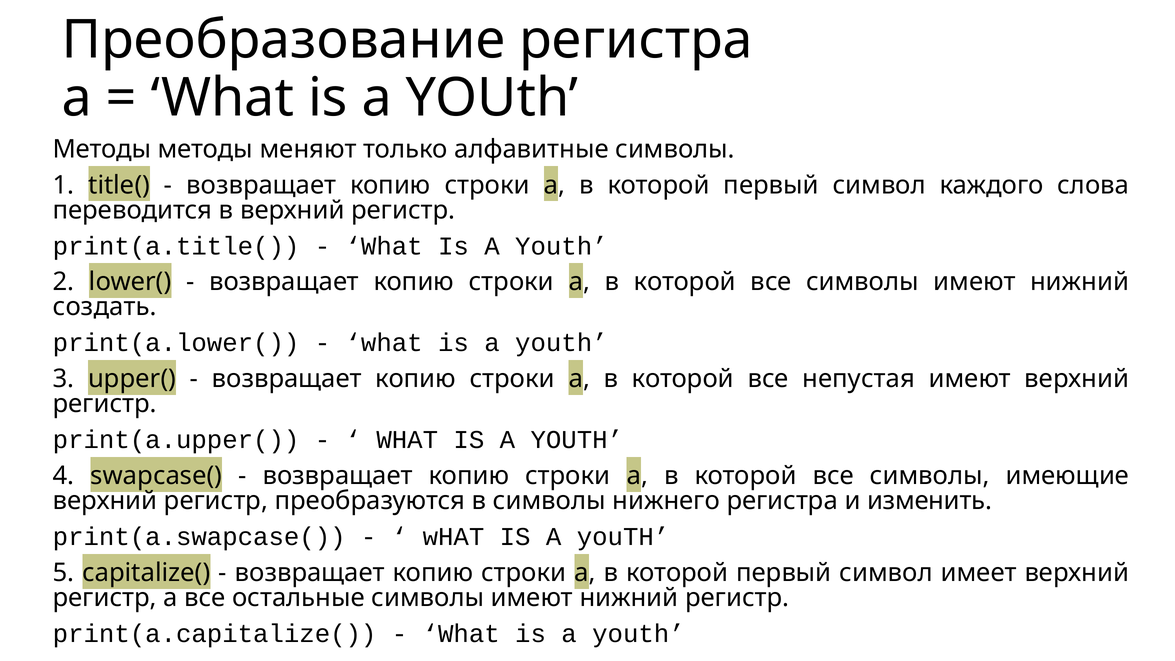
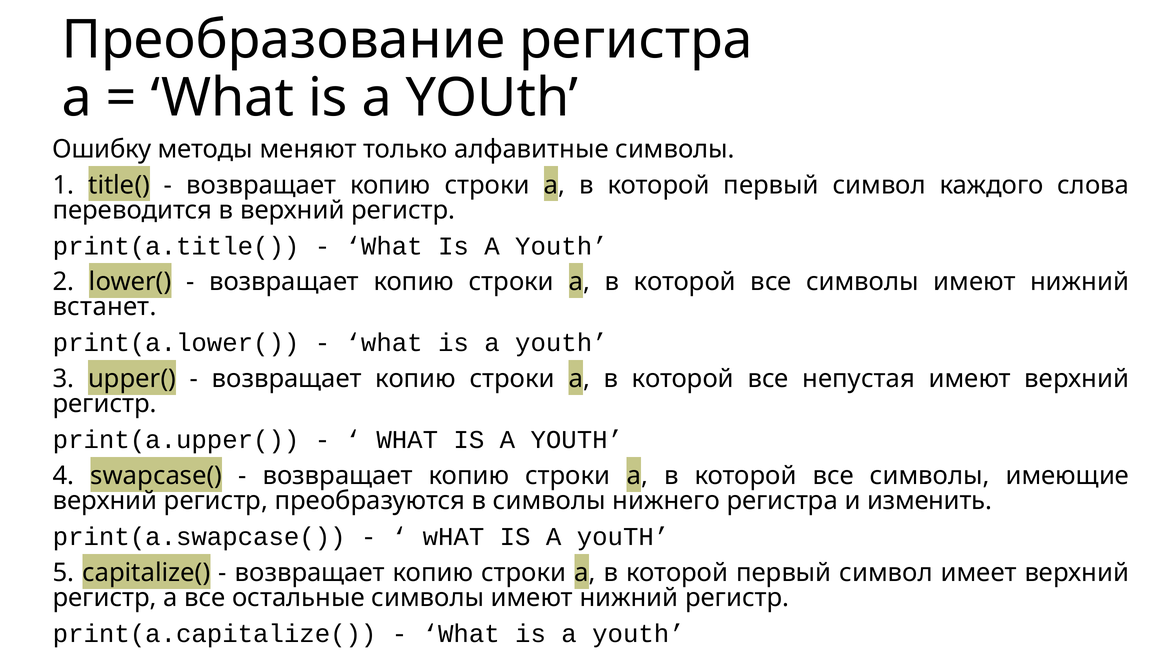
Методы: Методы -> Ошибку (102, 149)
создать: создать -> встанет (105, 307)
